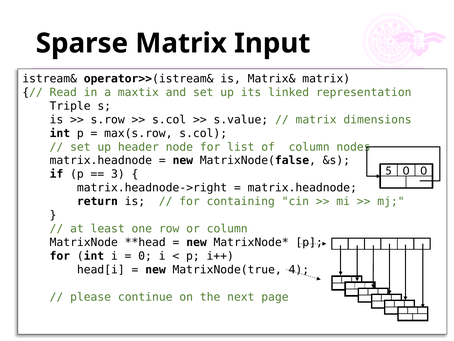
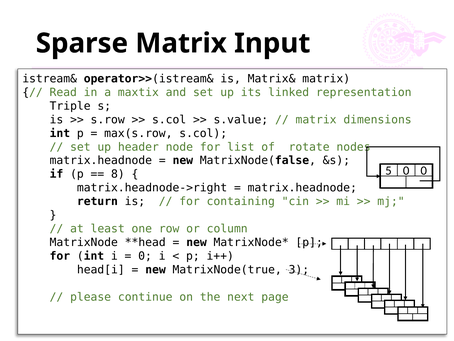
of column: column -> rotate (309, 147)
3: 3 -> 8 (118, 174)
4: 4 -> 3 (299, 269)
